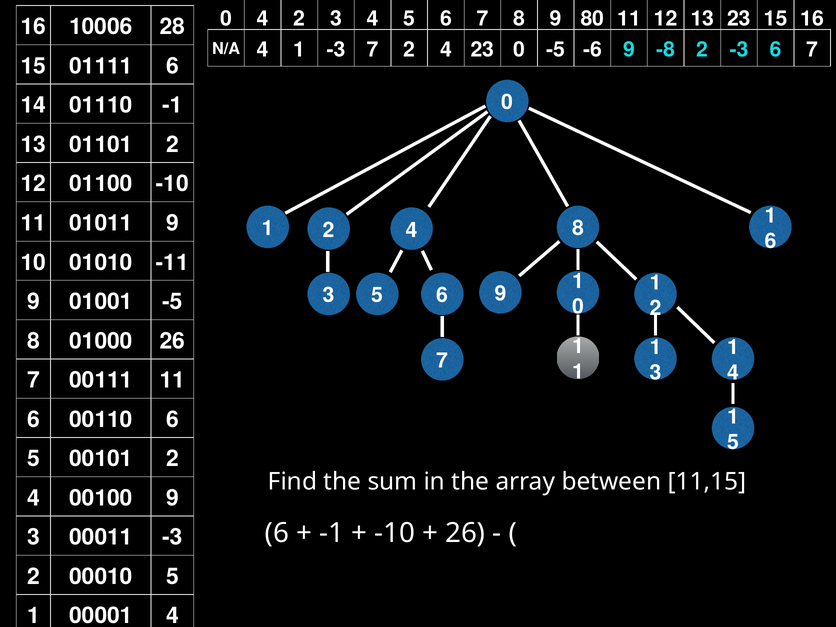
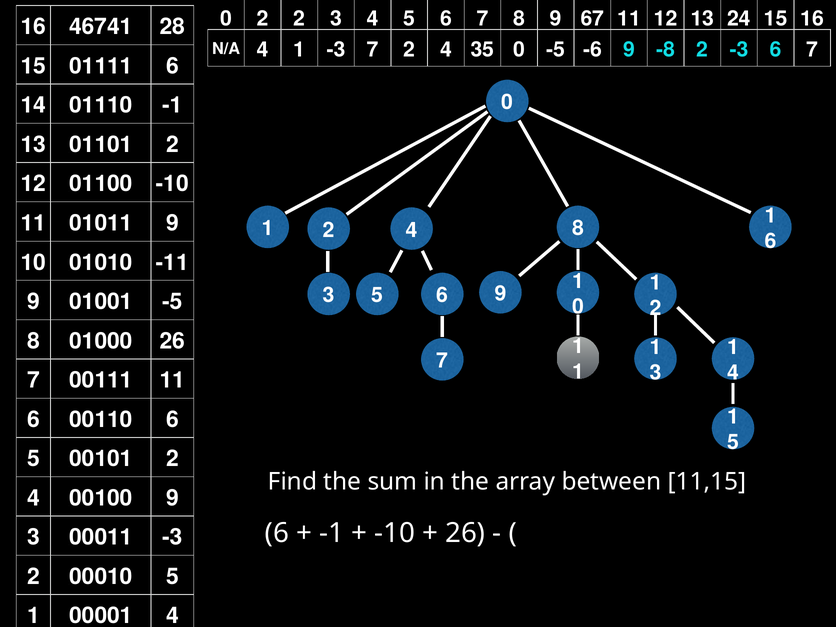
0 4: 4 -> 2 (263, 19)
80: 80 -> 67 (592, 19)
13 23: 23 -> 24 (739, 19)
10006: 10006 -> 46741 (101, 27)
4 23: 23 -> 35 (483, 50)
